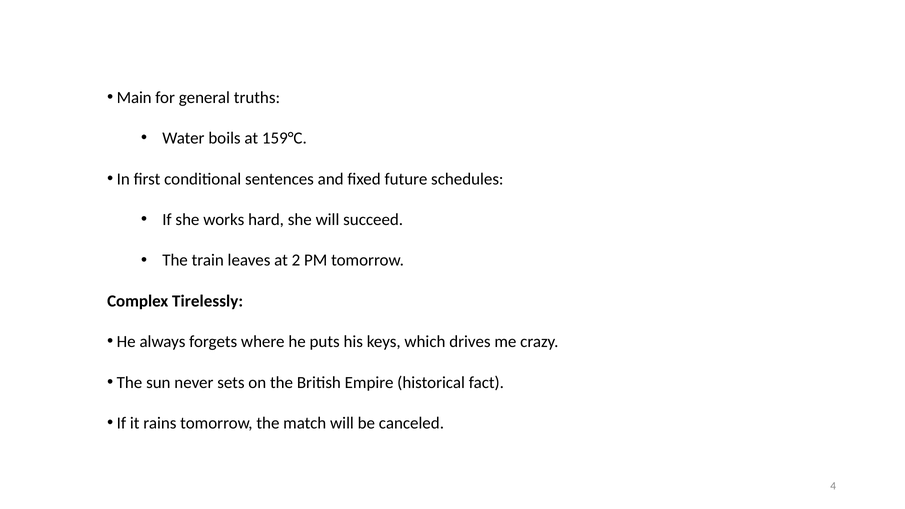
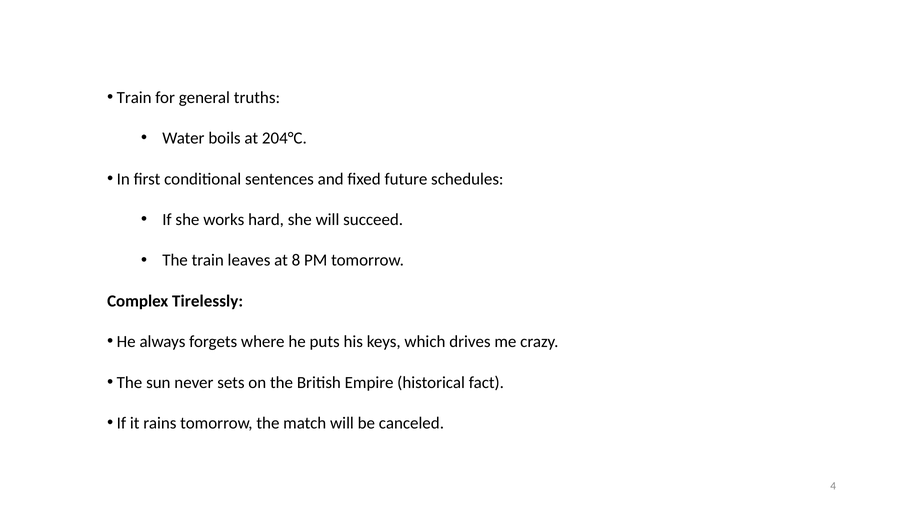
Main: Main -> Train (134, 97)
159°C: 159°C -> 204°C (284, 138)
2: 2 -> 8 (296, 260)
